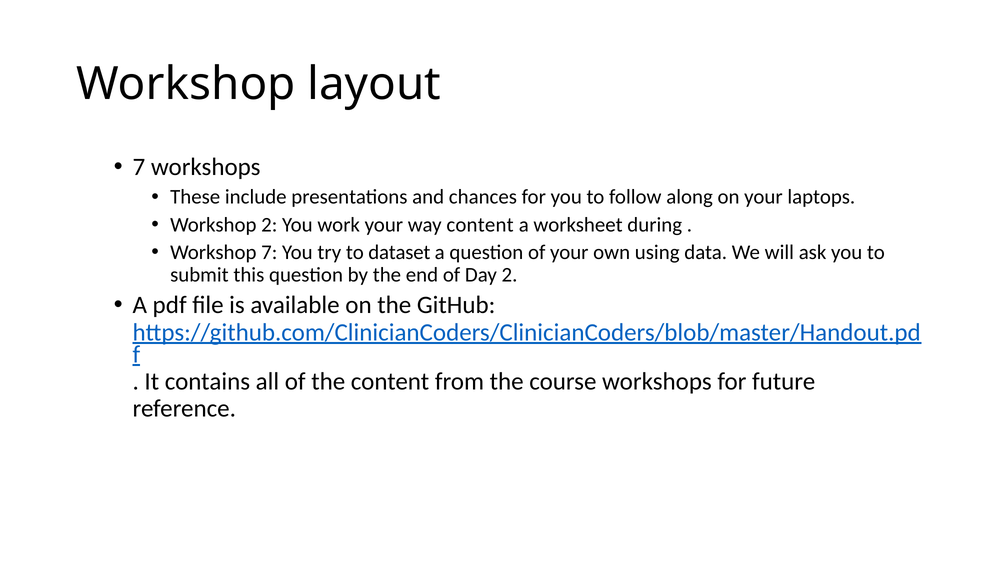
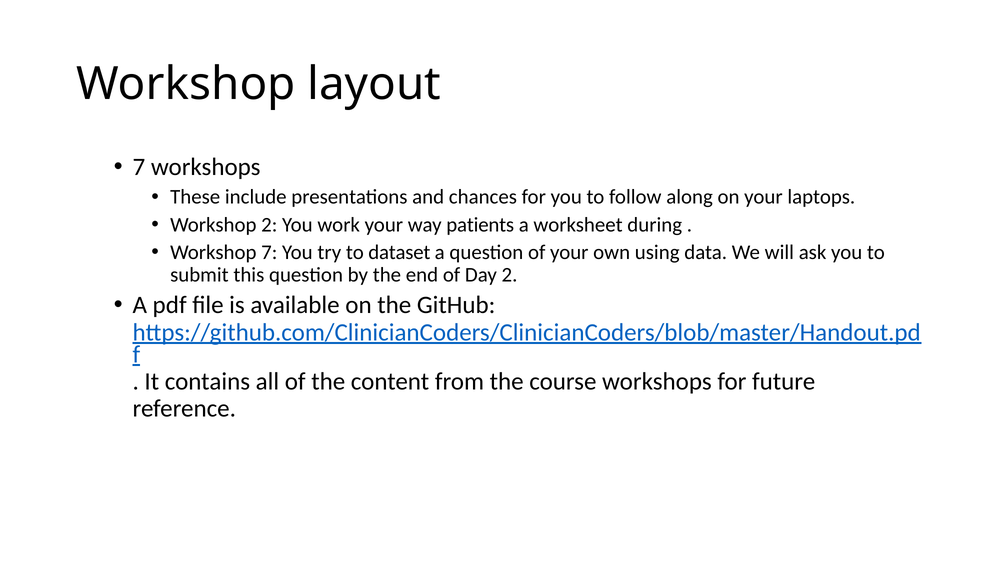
way content: content -> patients (480, 225)
